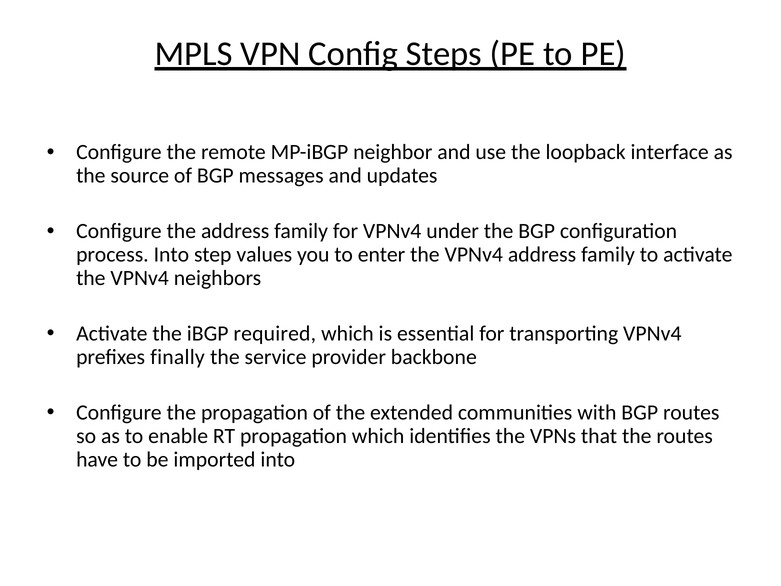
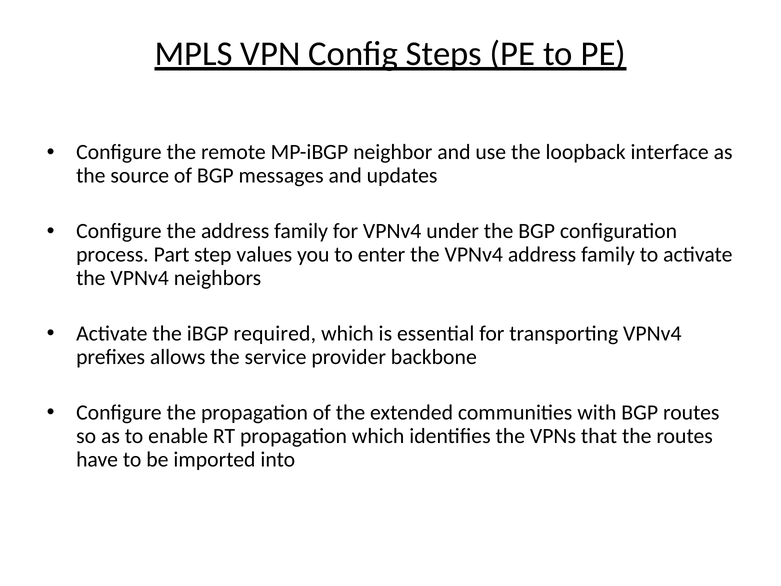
process Into: Into -> Part (172, 255)
finally: finally -> allows (178, 357)
